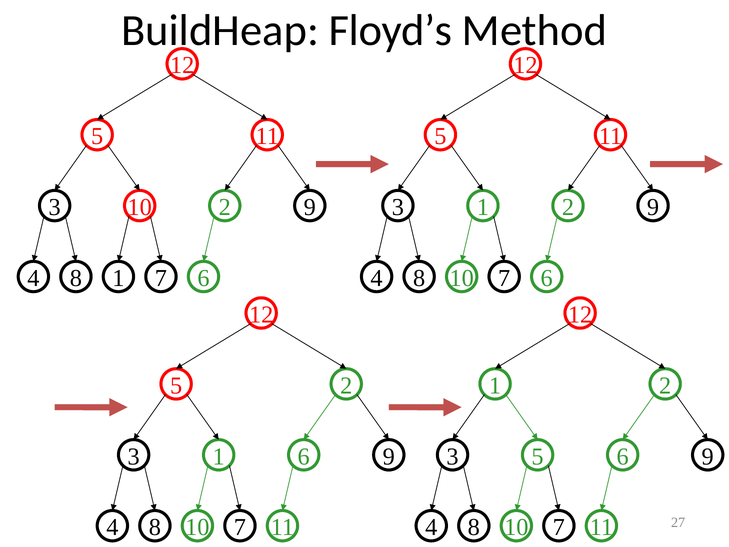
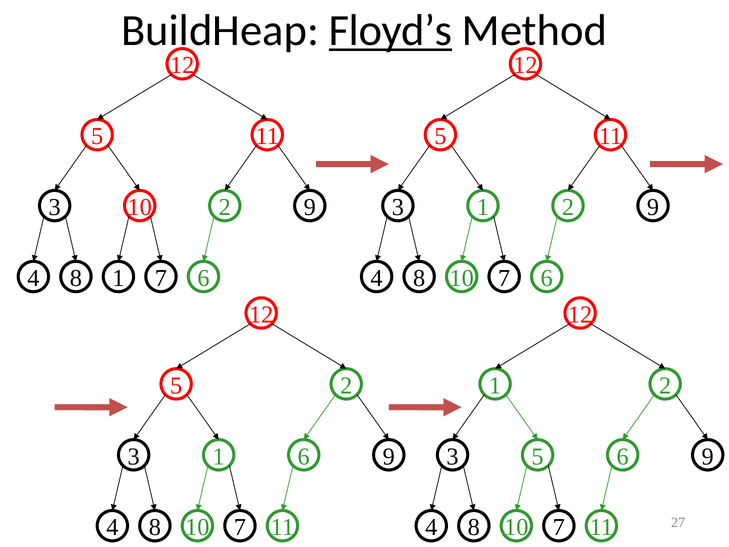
Floyd’s underline: none -> present (391, 30)
